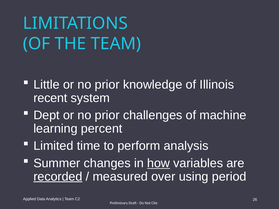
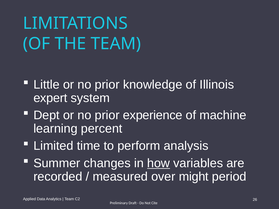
recent: recent -> expert (50, 98)
challenges: challenges -> experience (153, 115)
recorded underline: present -> none (58, 177)
using: using -> might (194, 177)
